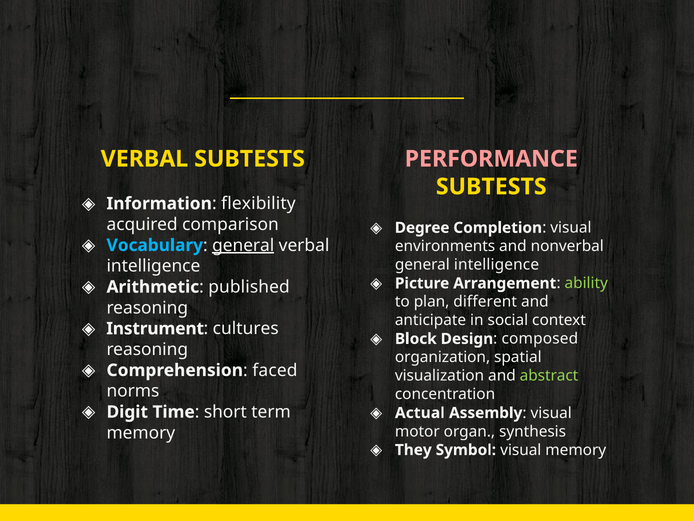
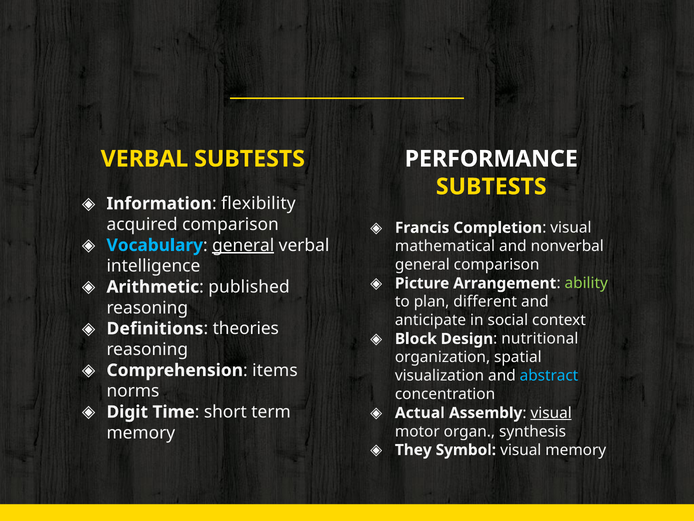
PERFORMANCE colour: pink -> white (491, 159)
Degree: Degree -> Francis (422, 228)
environments: environments -> mathematical (445, 246)
general intelligence: intelligence -> comparison (497, 265)
Instrument: Instrument -> Definitions (155, 328)
cultures: cultures -> theories (246, 328)
composed: composed -> nutritional (540, 339)
faced: faced -> items (275, 370)
abstract colour: light green -> light blue (549, 376)
visual underline: none -> present (551, 413)
